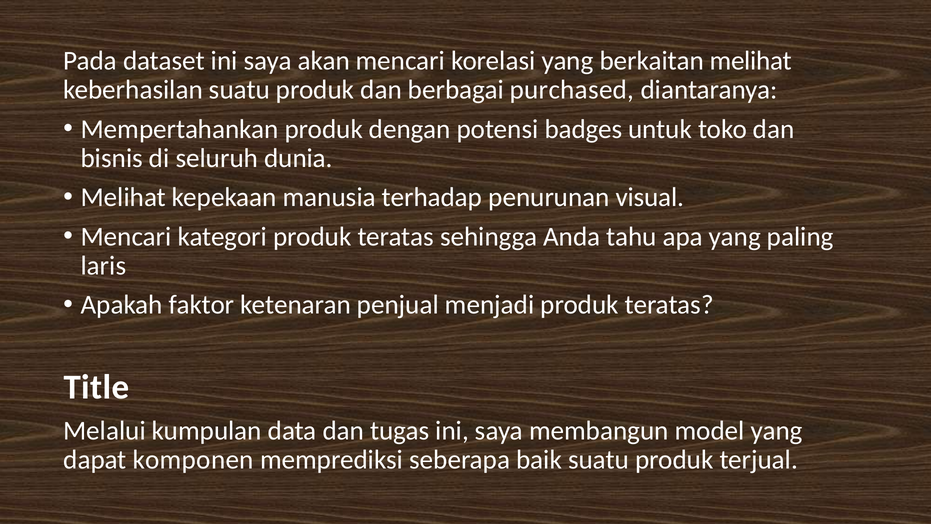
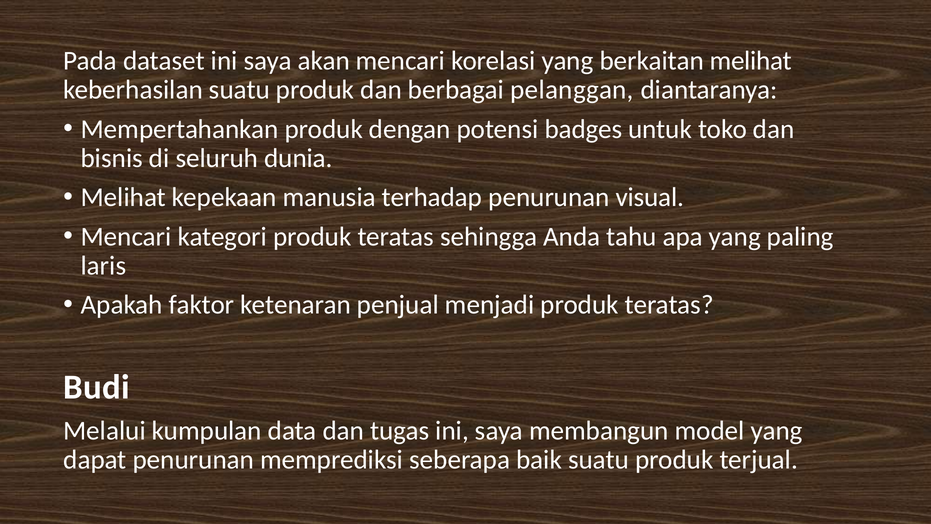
purchased: purchased -> pelanggan (572, 90)
Title: Title -> Budi (97, 387)
dapat komponen: komponen -> penurunan (193, 460)
